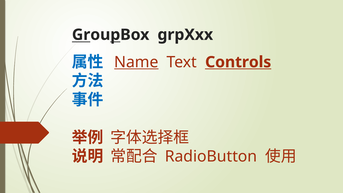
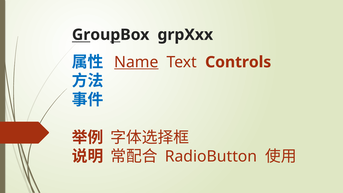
Controls underline: present -> none (238, 62)
